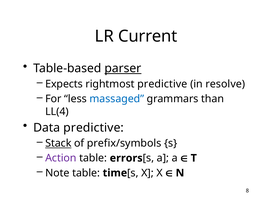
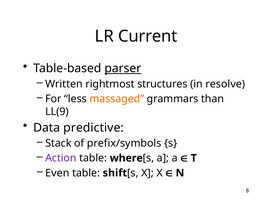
Expects: Expects -> Written (64, 84)
rightmost predictive: predictive -> structures (162, 84)
massaged colour: blue -> orange (117, 99)
LL(4: LL(4 -> LL(9 (57, 112)
Stack underline: present -> none (58, 143)
errors: errors -> where (126, 158)
Note: Note -> Even (57, 173)
time: time -> shift (115, 173)
